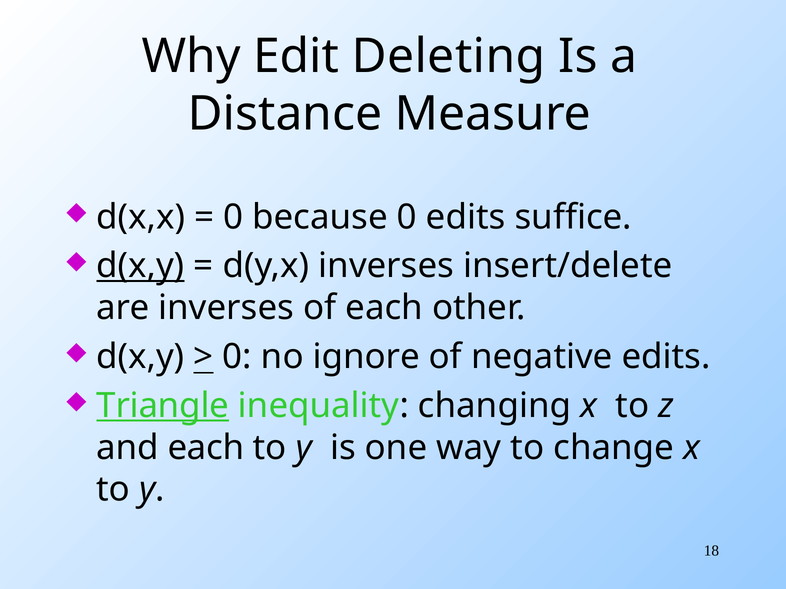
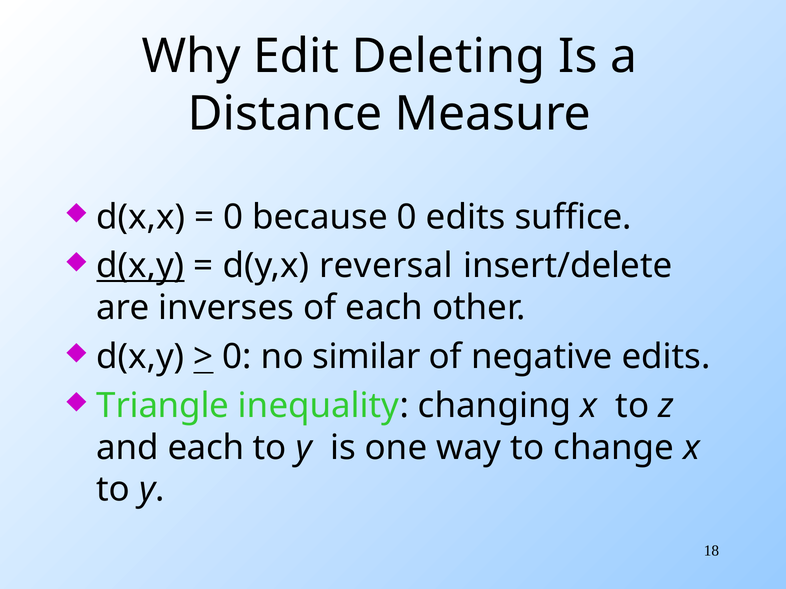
d(y,x inverses: inverses -> reversal (386, 266)
ignore: ignore -> similar (366, 357)
Triangle underline: present -> none (163, 406)
